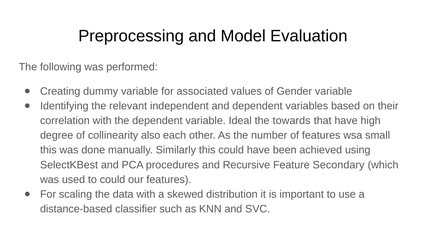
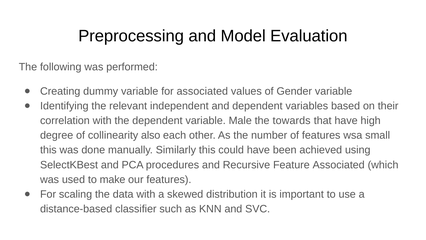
Ideal: Ideal -> Male (240, 121)
Feature Secondary: Secondary -> Associated (339, 165)
to could: could -> make (113, 179)
